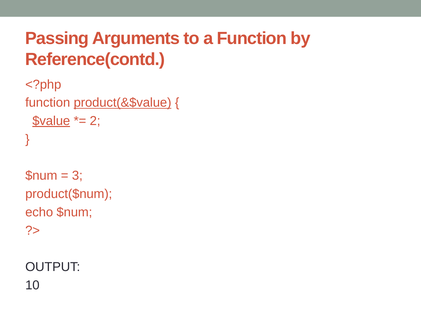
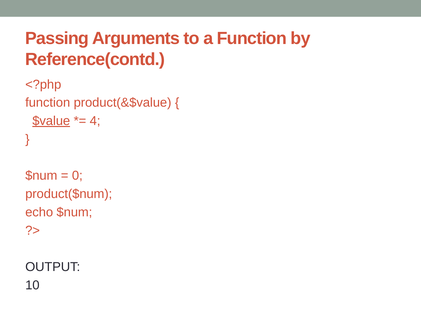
product(&$value underline: present -> none (123, 103)
2: 2 -> 4 (95, 121)
3: 3 -> 0 (77, 176)
